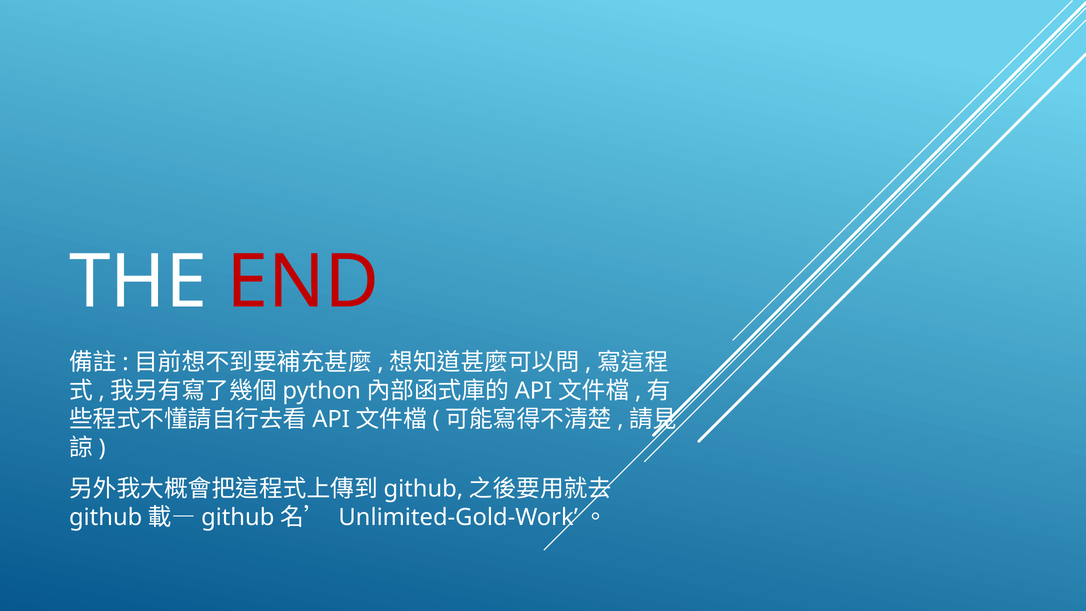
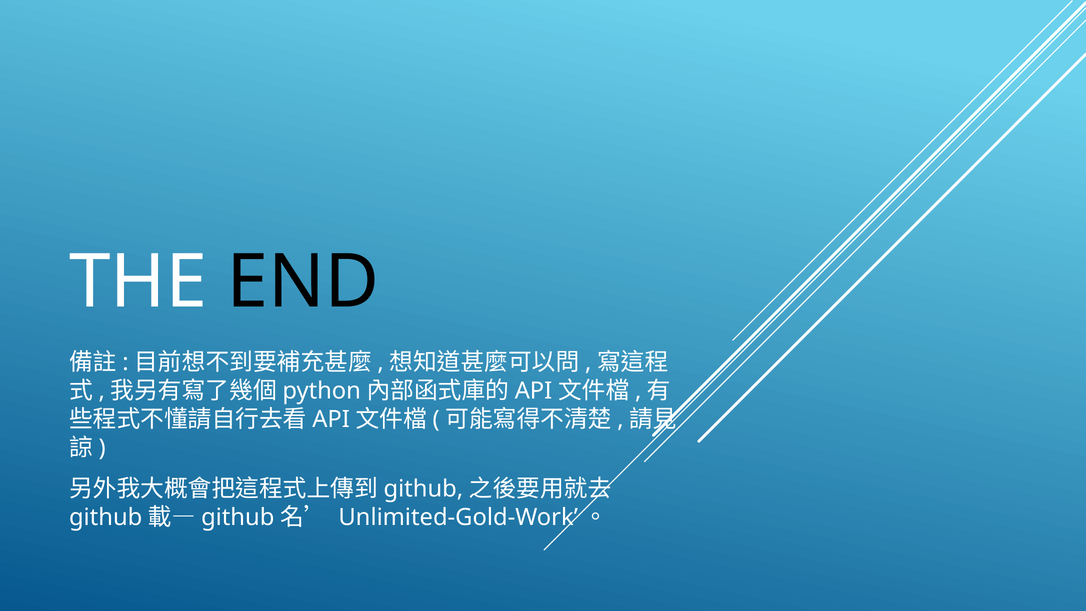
END colour: red -> black (303, 282)
